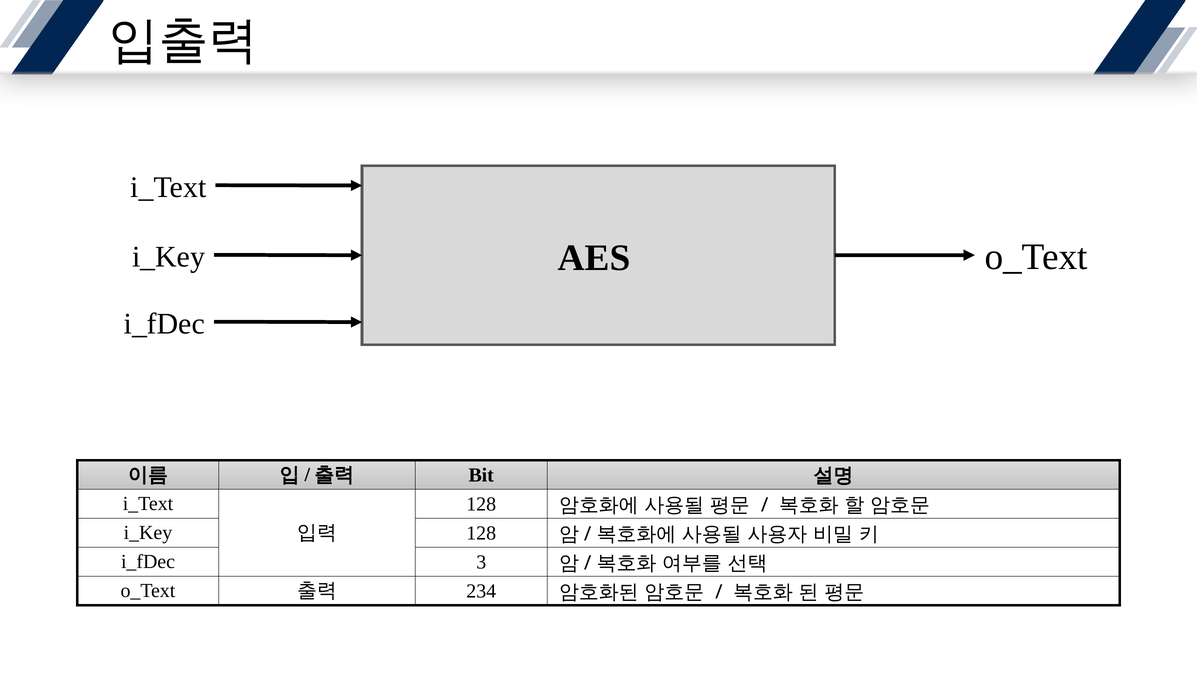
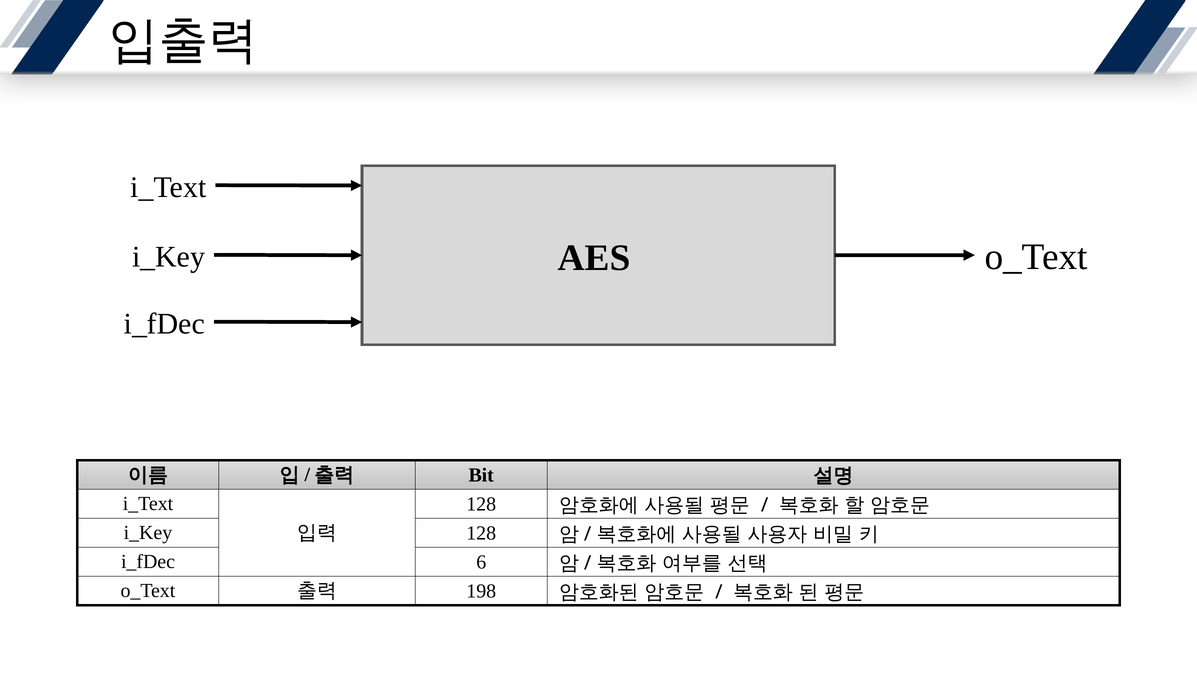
3: 3 -> 6 (481, 562)
234: 234 -> 198 (481, 591)
